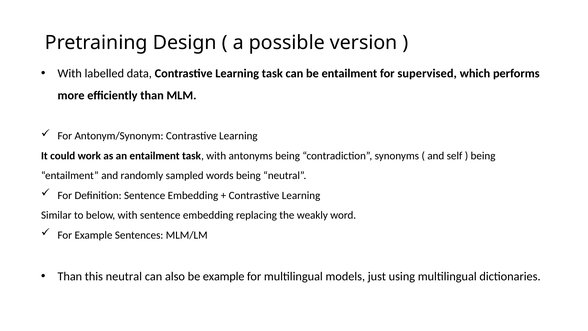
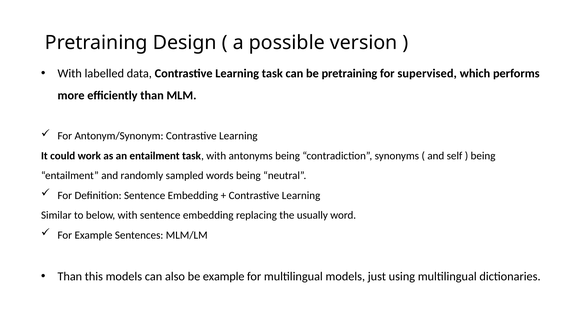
be entailment: entailment -> pretraining (349, 73)
weakly: weakly -> usually (312, 215)
this neutral: neutral -> models (124, 276)
